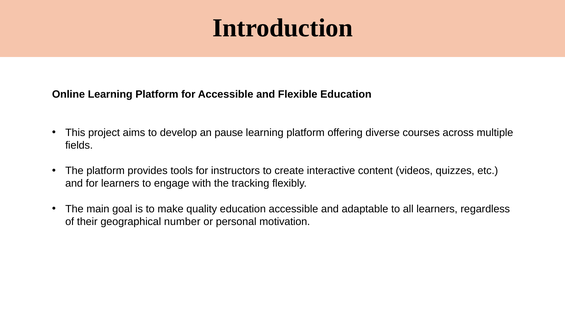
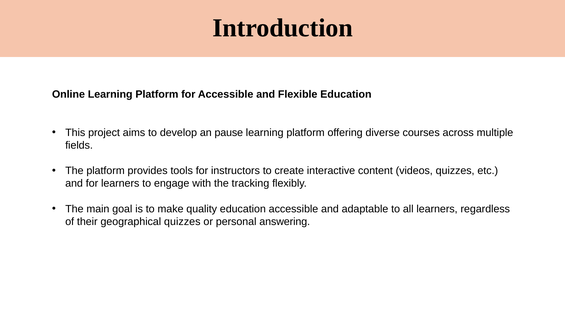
geographical number: number -> quizzes (182, 222)
motivation: motivation -> answering (285, 222)
